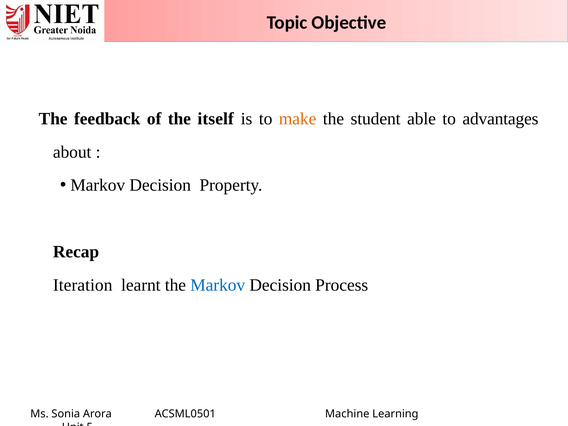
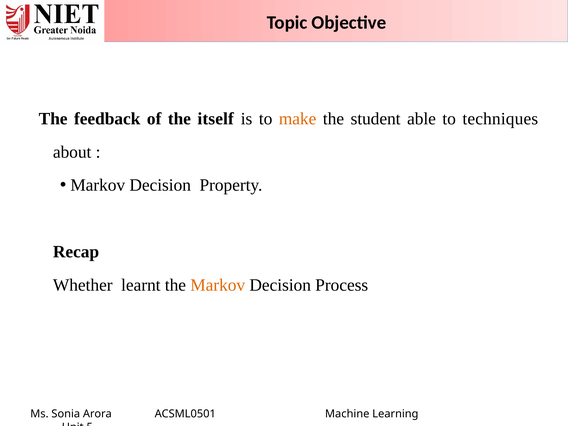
advantages: advantages -> techniques (500, 119)
Iteration: Iteration -> Whether (83, 285)
Markov colour: blue -> orange (218, 285)
